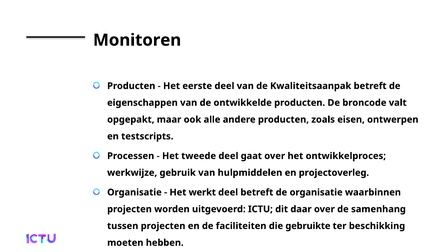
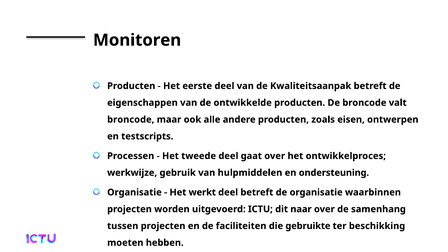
opgepakt: opgepakt -> broncode (131, 120)
projectoverleg: projectoverleg -> ondersteuning (334, 173)
daar: daar -> naar (301, 209)
